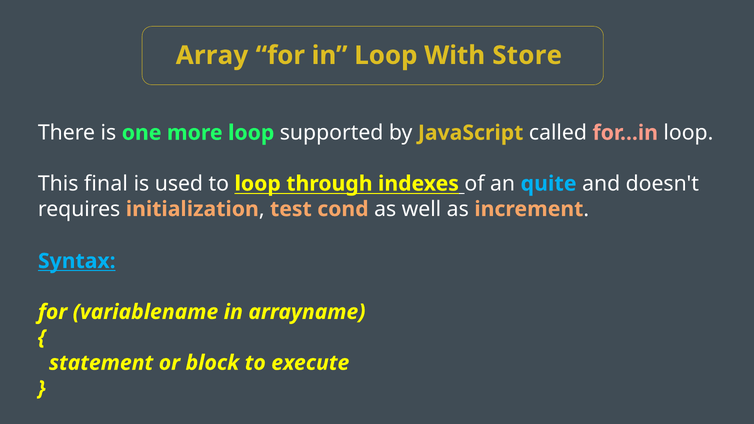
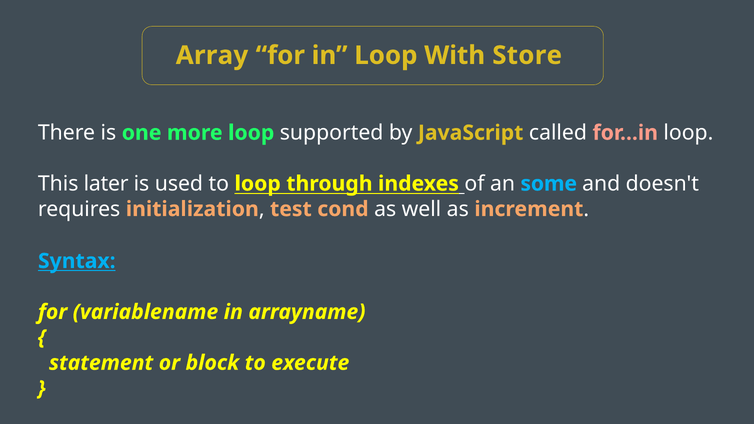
final: final -> later (106, 184)
quite: quite -> some (549, 184)
